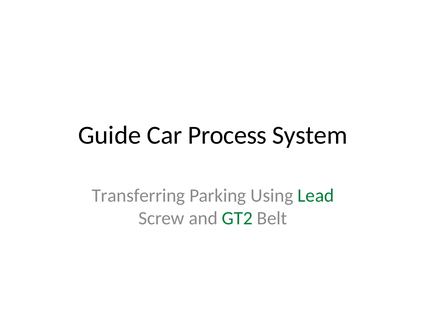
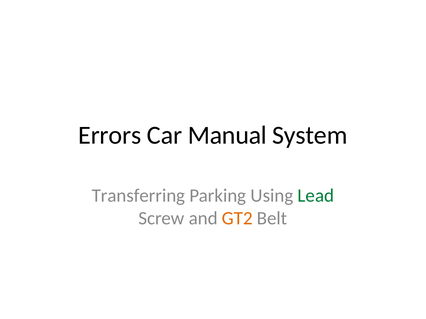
Guide: Guide -> Errors (110, 135)
Process: Process -> Manual (227, 135)
GT2 colour: green -> orange (237, 219)
